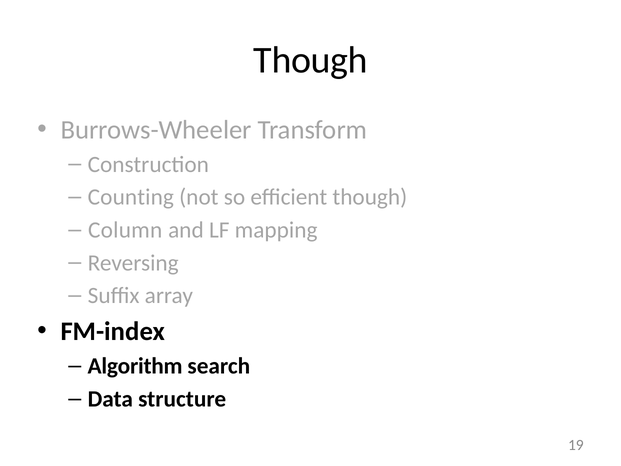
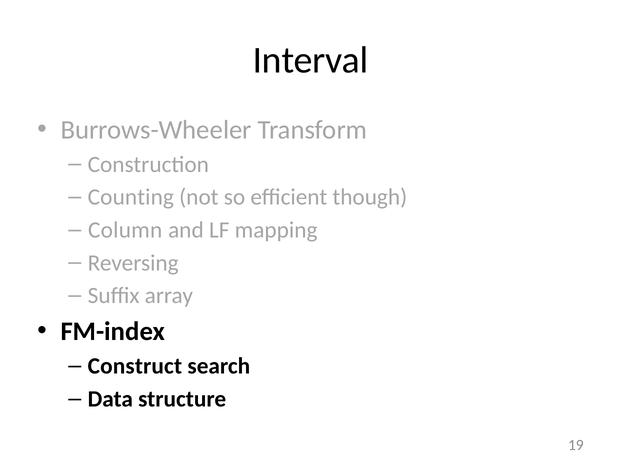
Though: Though -> Interval (311, 60)
Algorithm: Algorithm -> Construct (135, 366)
